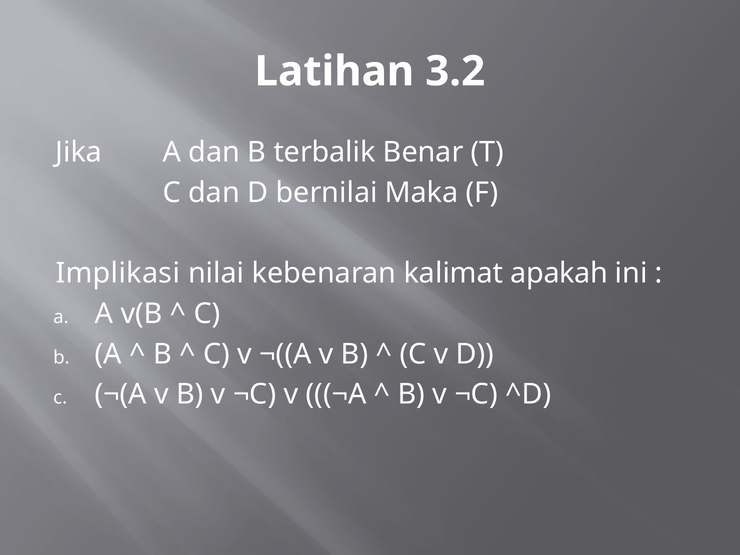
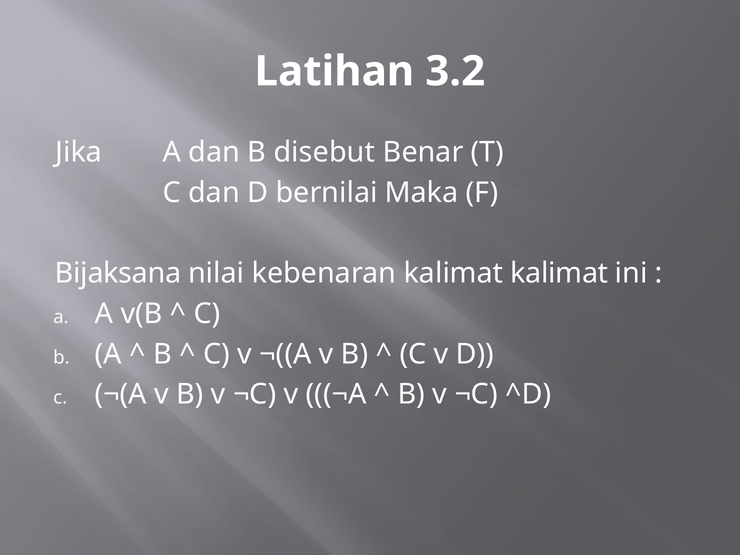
terbalik: terbalik -> disebut (324, 152)
Implikasi: Implikasi -> Bijaksana (118, 273)
kalimat apakah: apakah -> kalimat (559, 273)
